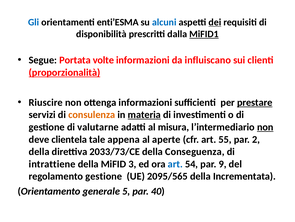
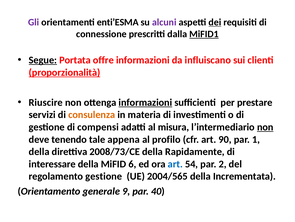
Gli colour: blue -> purple (34, 22)
alcuni colour: blue -> purple (164, 22)
disponibilità: disponibilità -> connessione (101, 34)
Segue underline: none -> present (43, 60)
volte: volte -> offre (103, 60)
informazioni underline: none -> present (145, 102)
prestare underline: present -> none (255, 102)
materia underline: present -> none (144, 114)
valutarne: valutarne -> compensi (98, 127)
clientela: clientela -> tenendo (69, 139)
aperte: aperte -> profilo (166, 139)
55: 55 -> 90 (225, 139)
2: 2 -> 1 (256, 139)
2033/73/CE: 2033/73/CE -> 2008/73/CE (115, 151)
Conseguenza: Conseguenza -> Rapidamente (195, 151)
intrattiene: intrattiene -> interessare (52, 164)
3: 3 -> 6 (132, 164)
9: 9 -> 2 (223, 164)
2095/565: 2095/565 -> 2004/565 (167, 176)
5: 5 -> 9 (126, 191)
